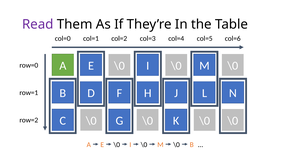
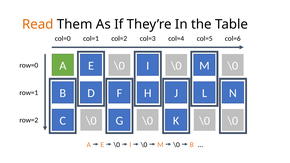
Read colour: purple -> orange (38, 24)
